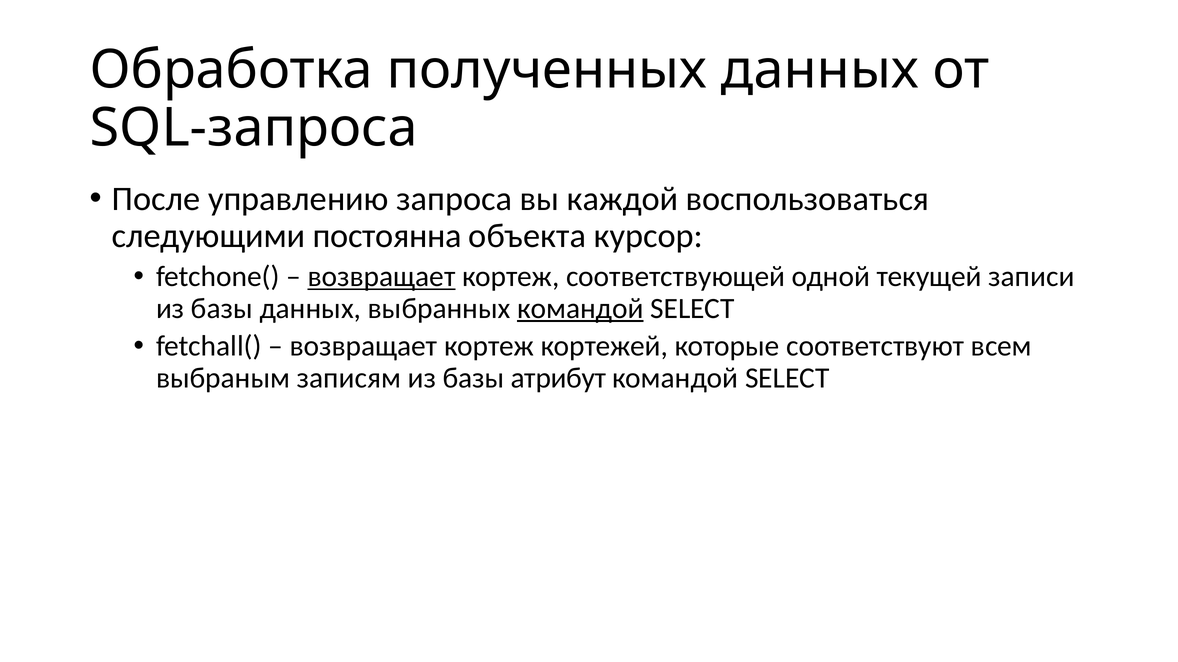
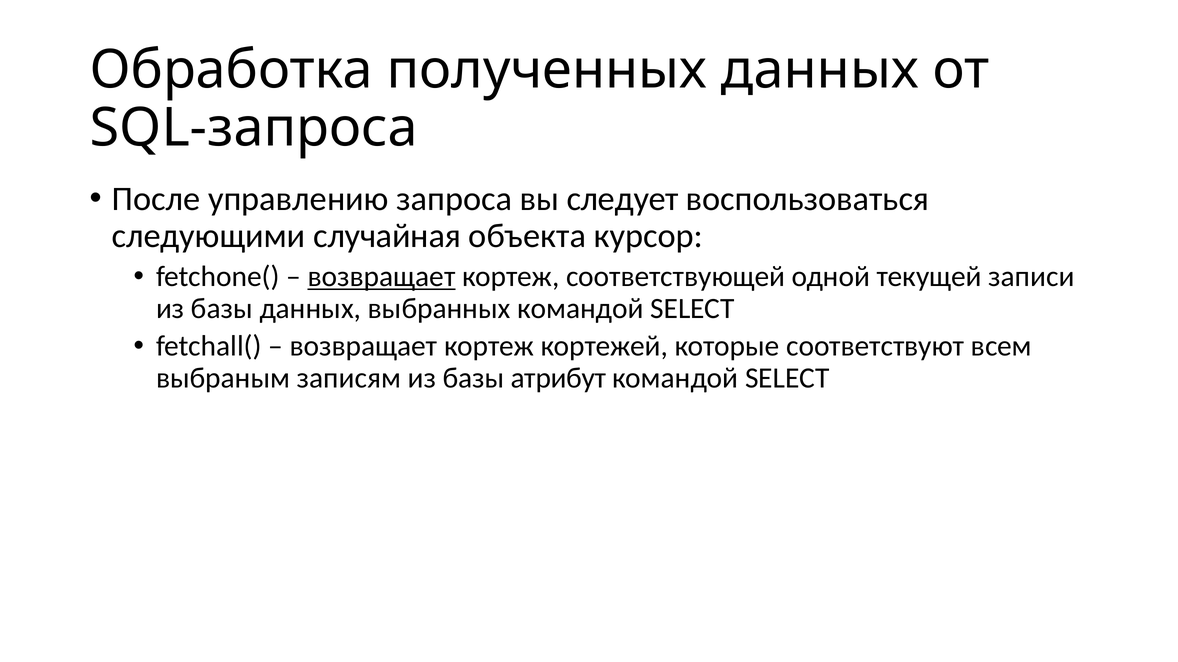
каждой: каждой -> следует (623, 199)
постоянна: постоянна -> случайная (387, 236)
командой underline: present -> none (580, 309)
